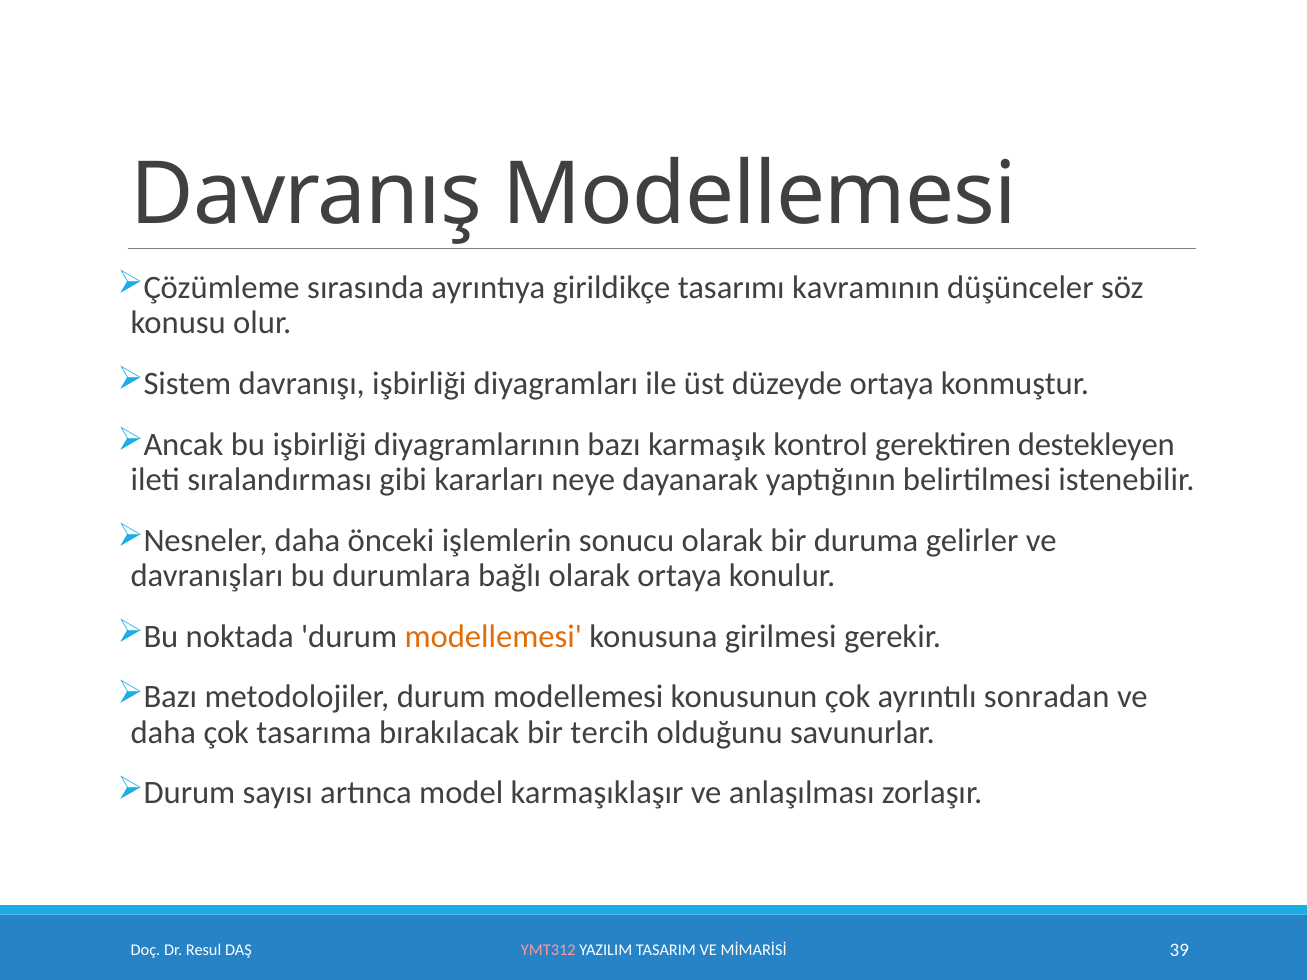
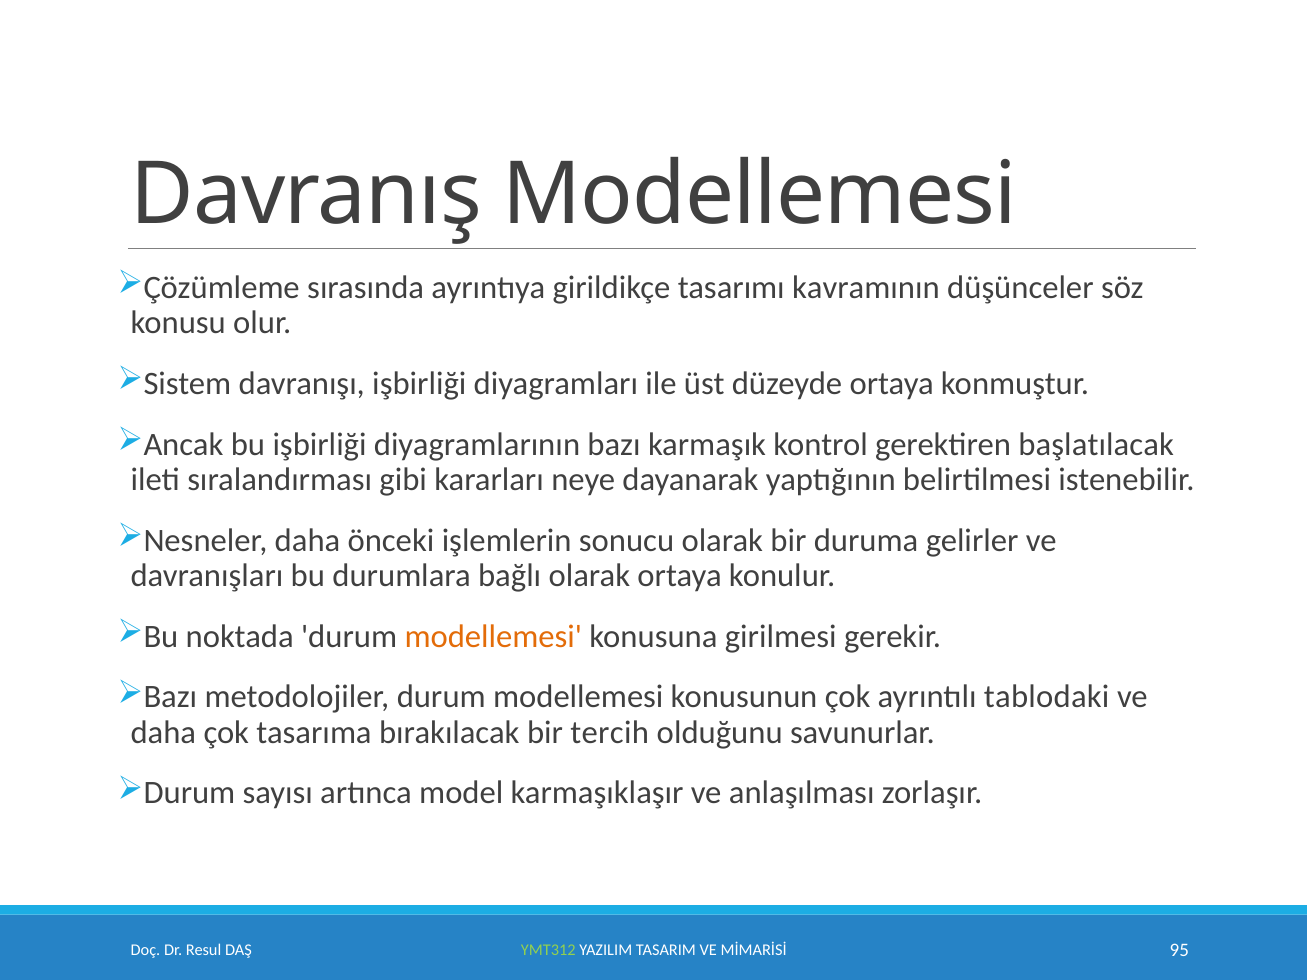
destekleyen: destekleyen -> başlatılacak (1096, 445)
sonradan: sonradan -> tablodaki (1047, 697)
YMT312 colour: pink -> light green (548, 950)
39: 39 -> 95 (1179, 951)
